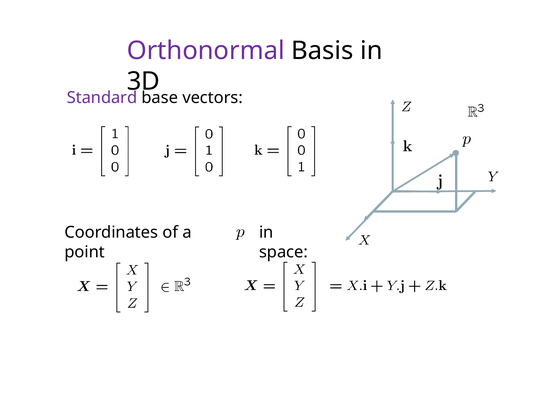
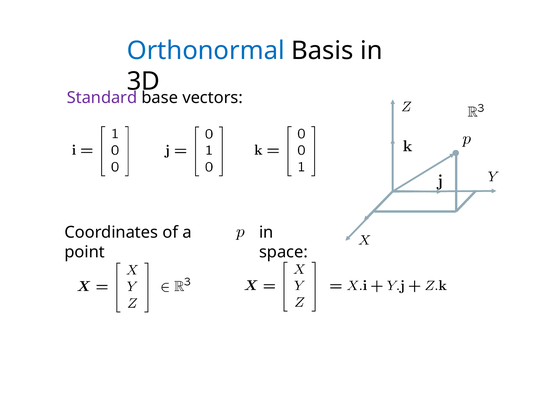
Orthonormal colour: purple -> blue (206, 51)
